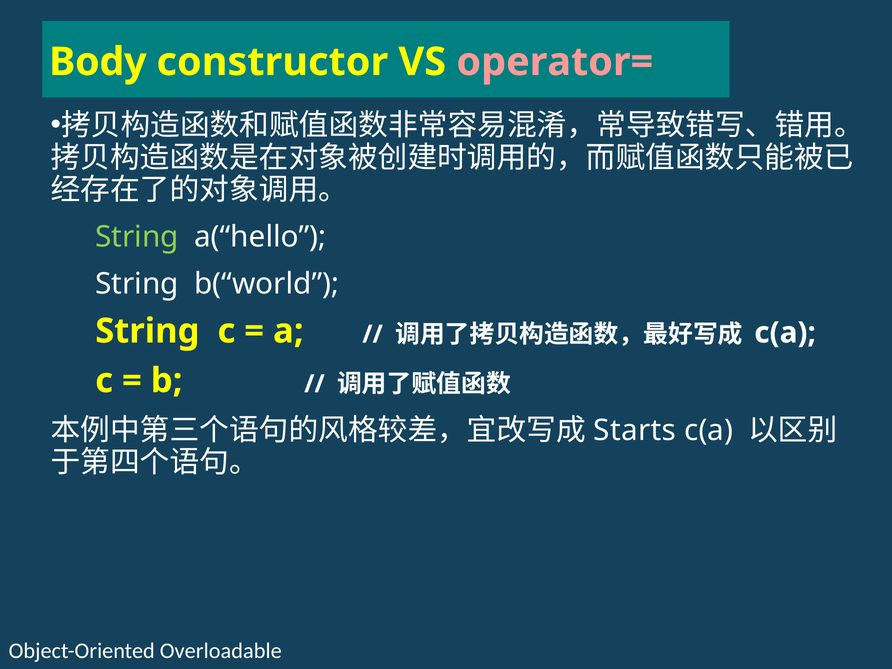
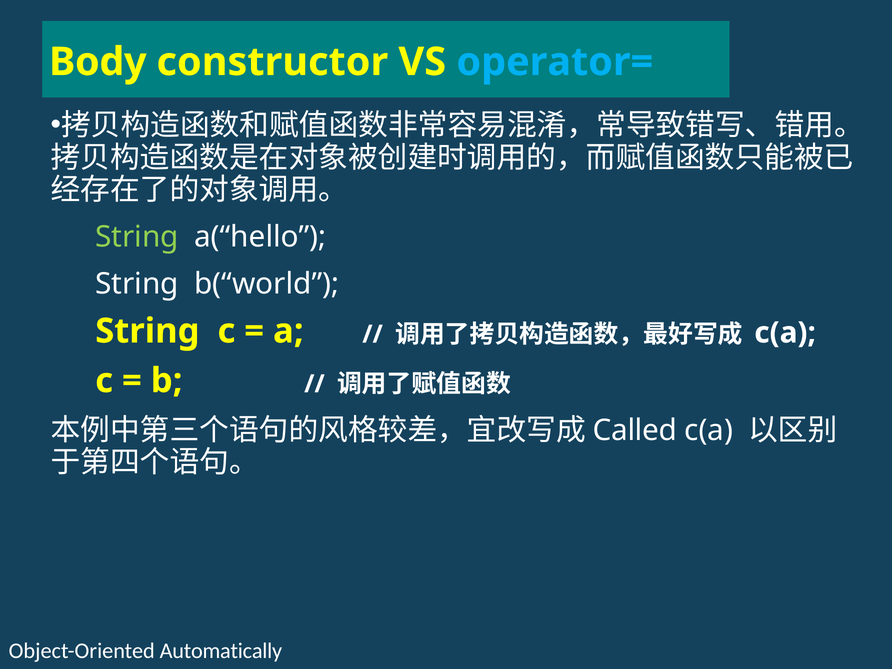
operator= colour: pink -> light blue (555, 62)
Starts: Starts -> Called (635, 430)
Overloadable: Overloadable -> Automatically (221, 651)
